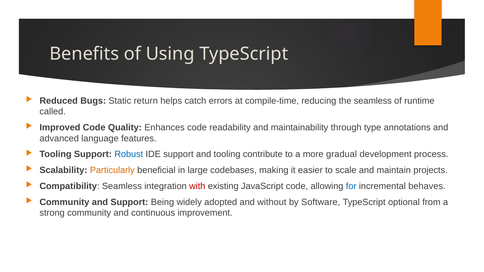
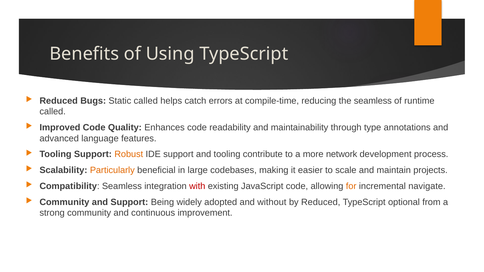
Static return: return -> called (146, 101)
Robust colour: blue -> orange (129, 154)
gradual: gradual -> network (342, 154)
for colour: blue -> orange (351, 186)
behaves: behaves -> navigate (427, 186)
by Software: Software -> Reduced (321, 202)
